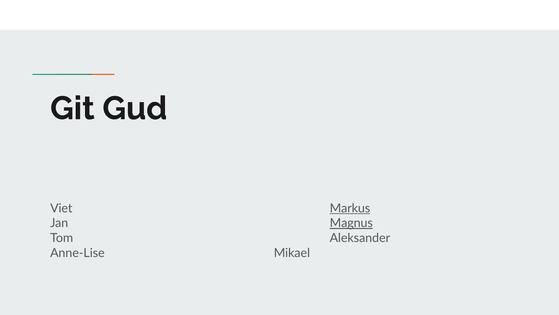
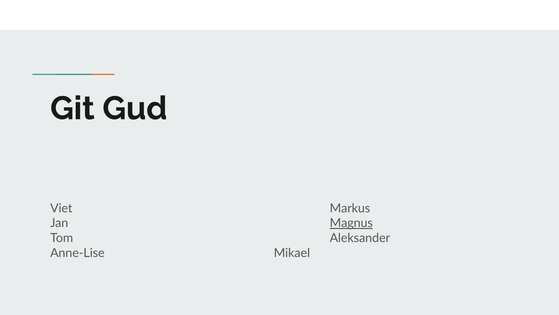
Markus underline: present -> none (350, 208)
